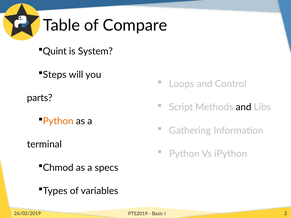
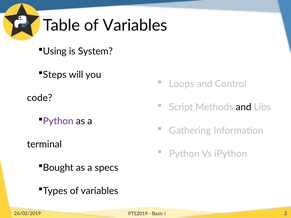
Table of Compare: Compare -> Variables (135, 25)
Quint: Quint -> Using (55, 51)
parts: parts -> code (40, 98)
Python colour: orange -> purple (58, 121)
Chmod: Chmod -> Bought (58, 168)
